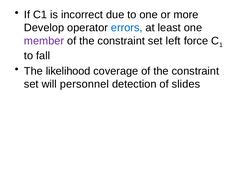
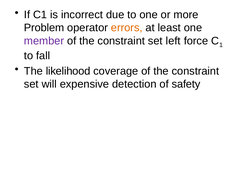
Develop: Develop -> Problem (44, 28)
errors colour: blue -> orange (127, 28)
personnel: personnel -> expensive (84, 84)
slides: slides -> safety (186, 84)
